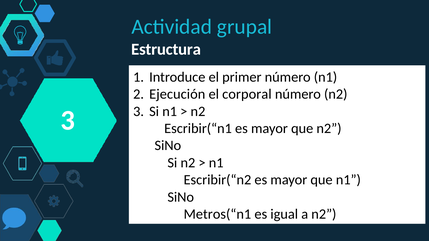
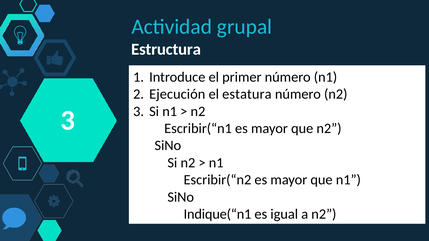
corporal: corporal -> estatura (247, 94)
Metros(“n1: Metros(“n1 -> Indique(“n1 (217, 214)
